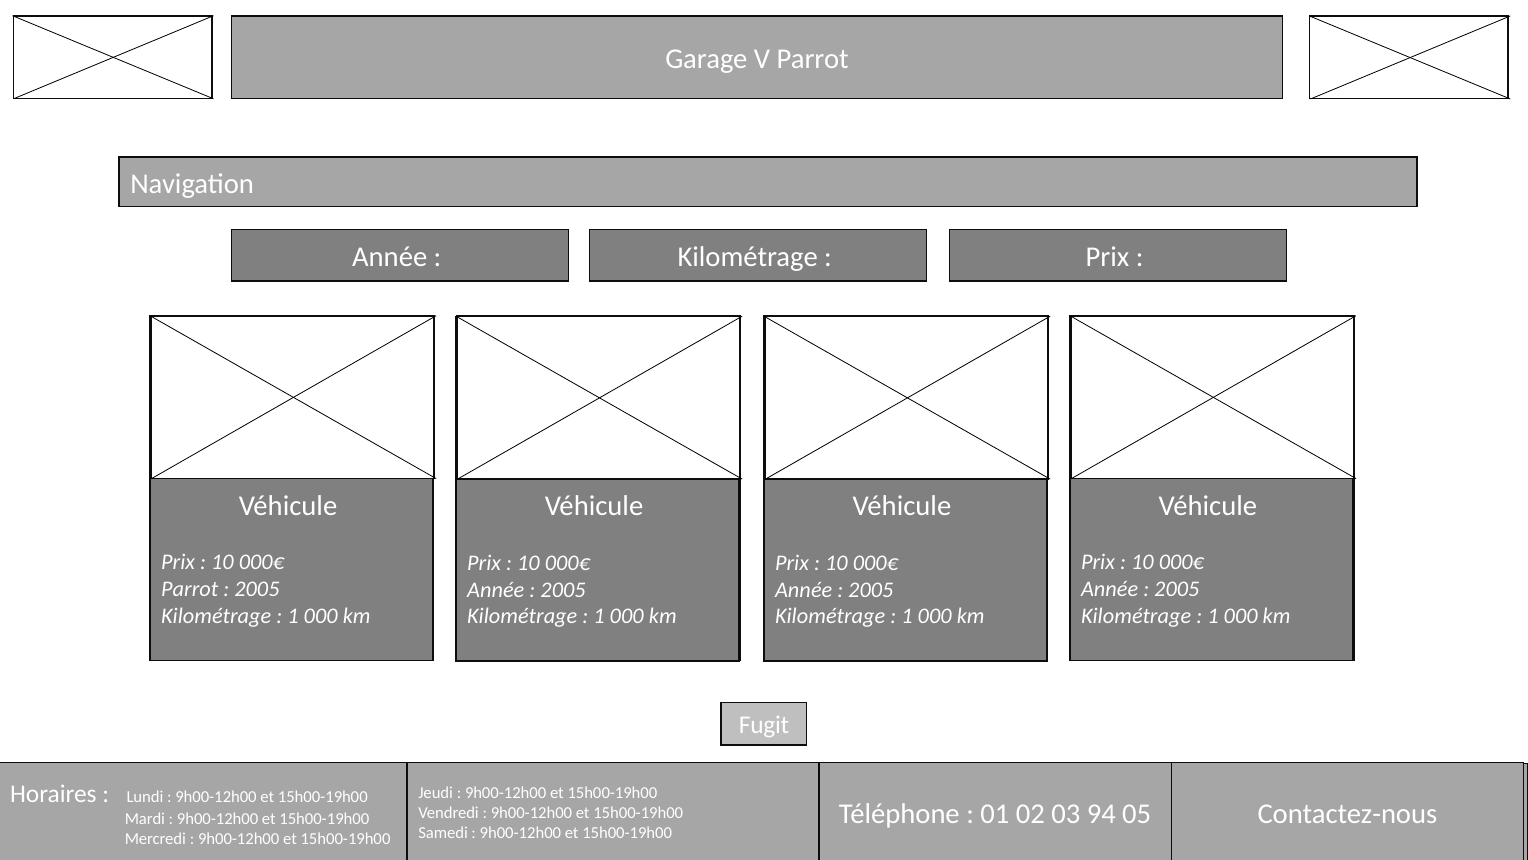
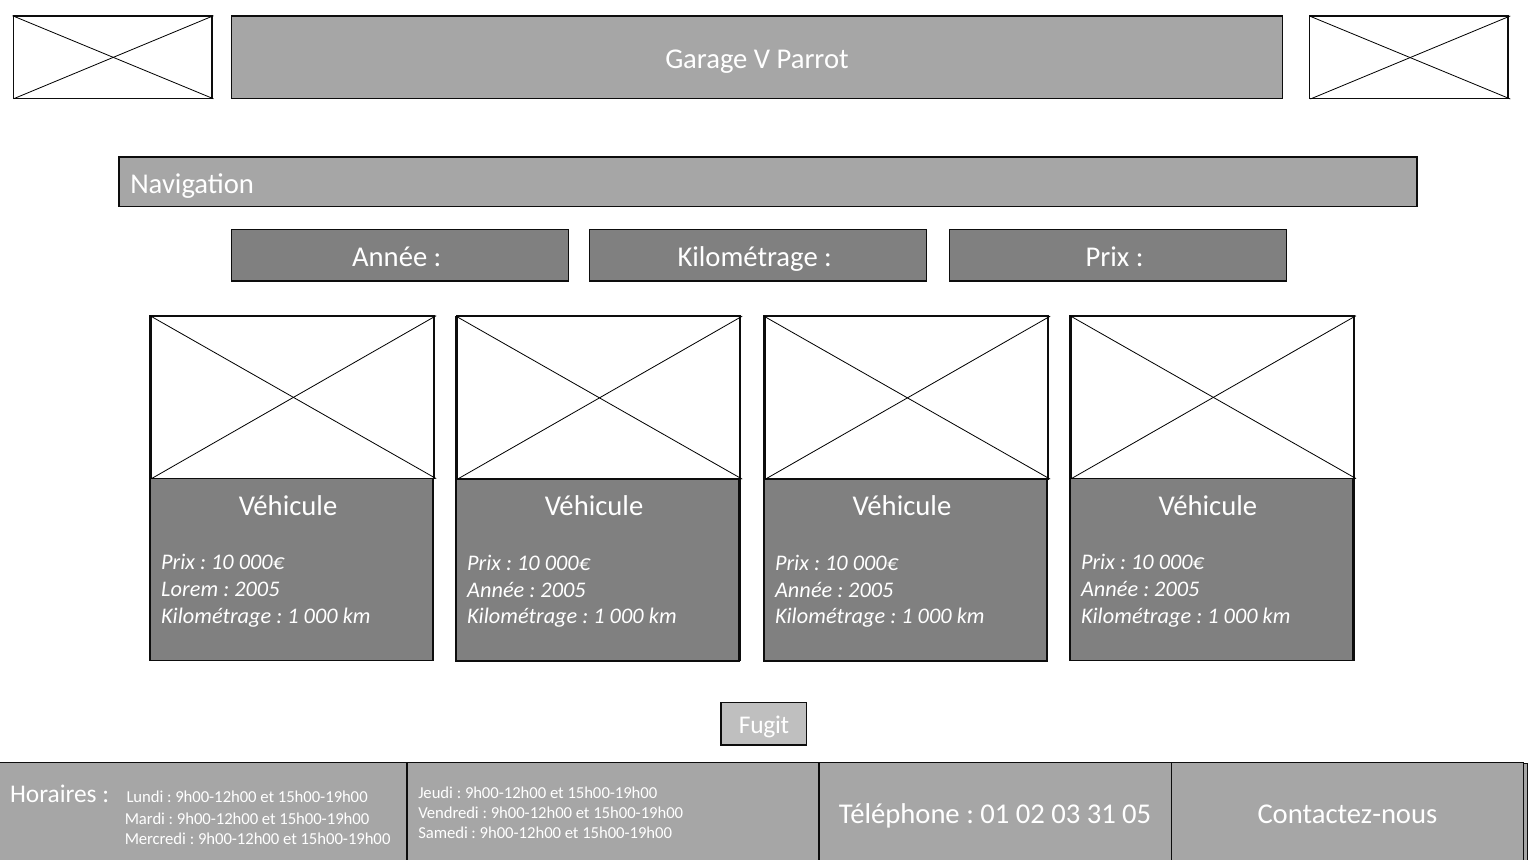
Parrot: Parrot -> Lorem (190, 589)
94: 94 -> 31 (1101, 814)
